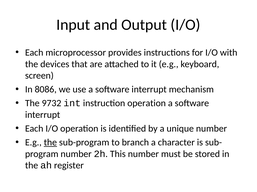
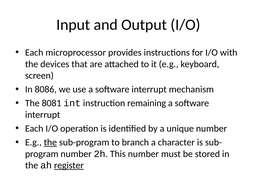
9732: 9732 -> 8081 (52, 104)
instruction operation: operation -> remaining (147, 104)
register underline: none -> present (69, 166)
